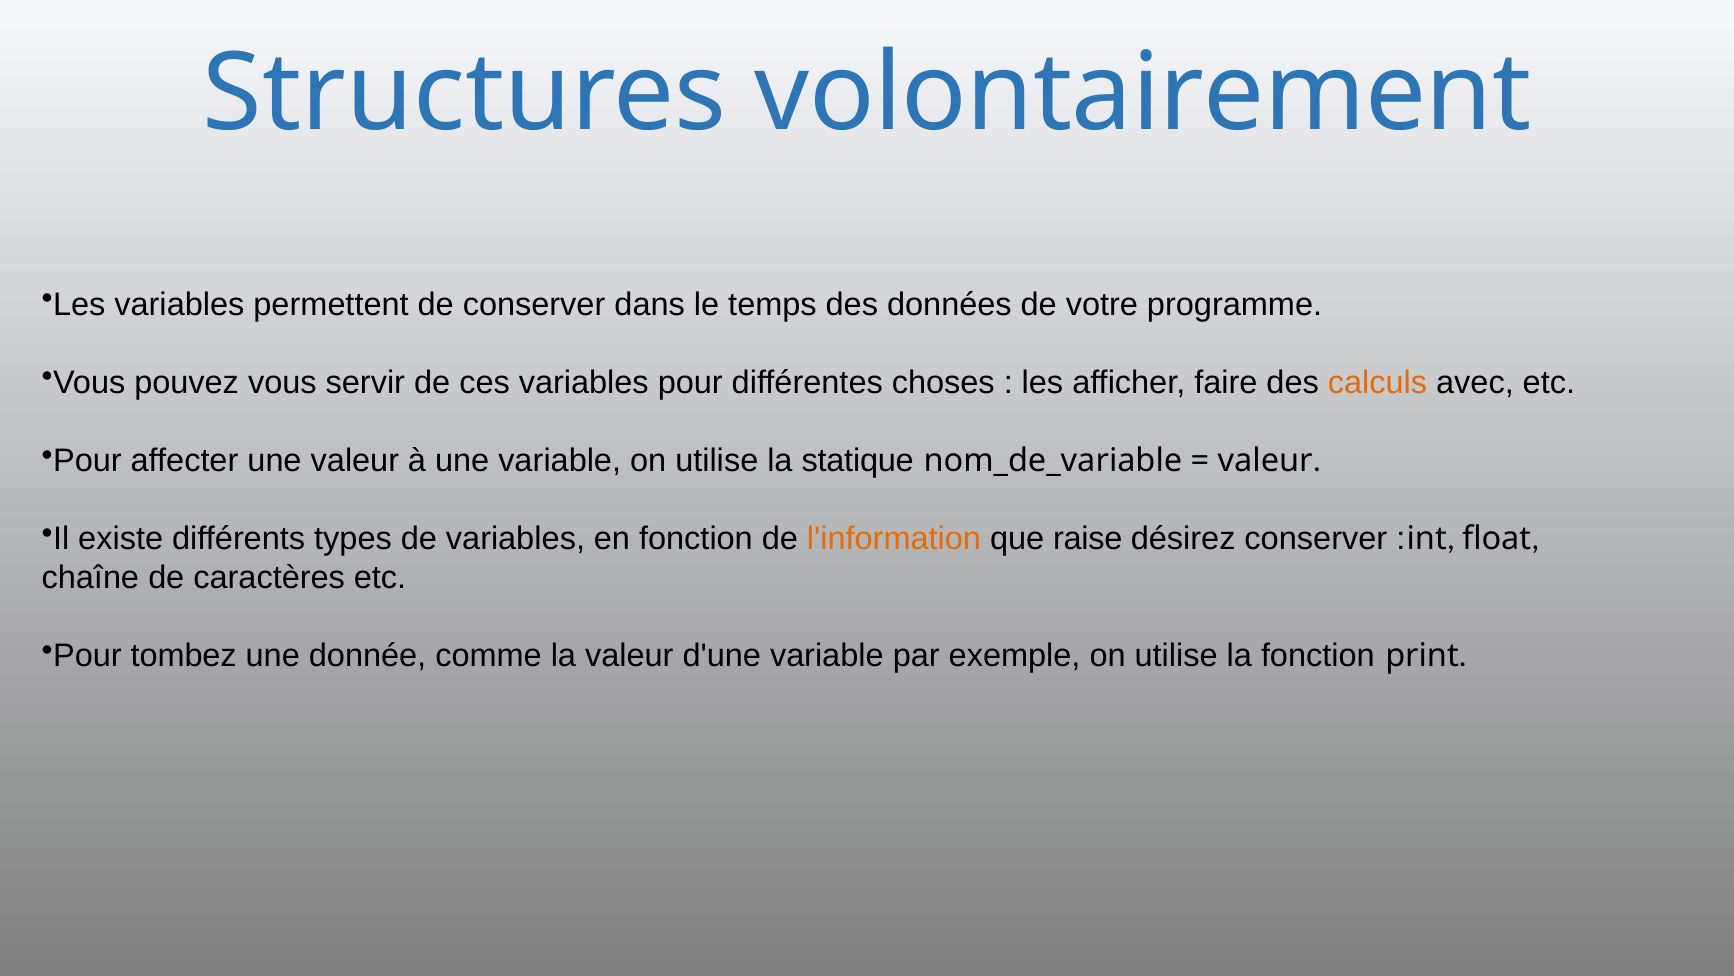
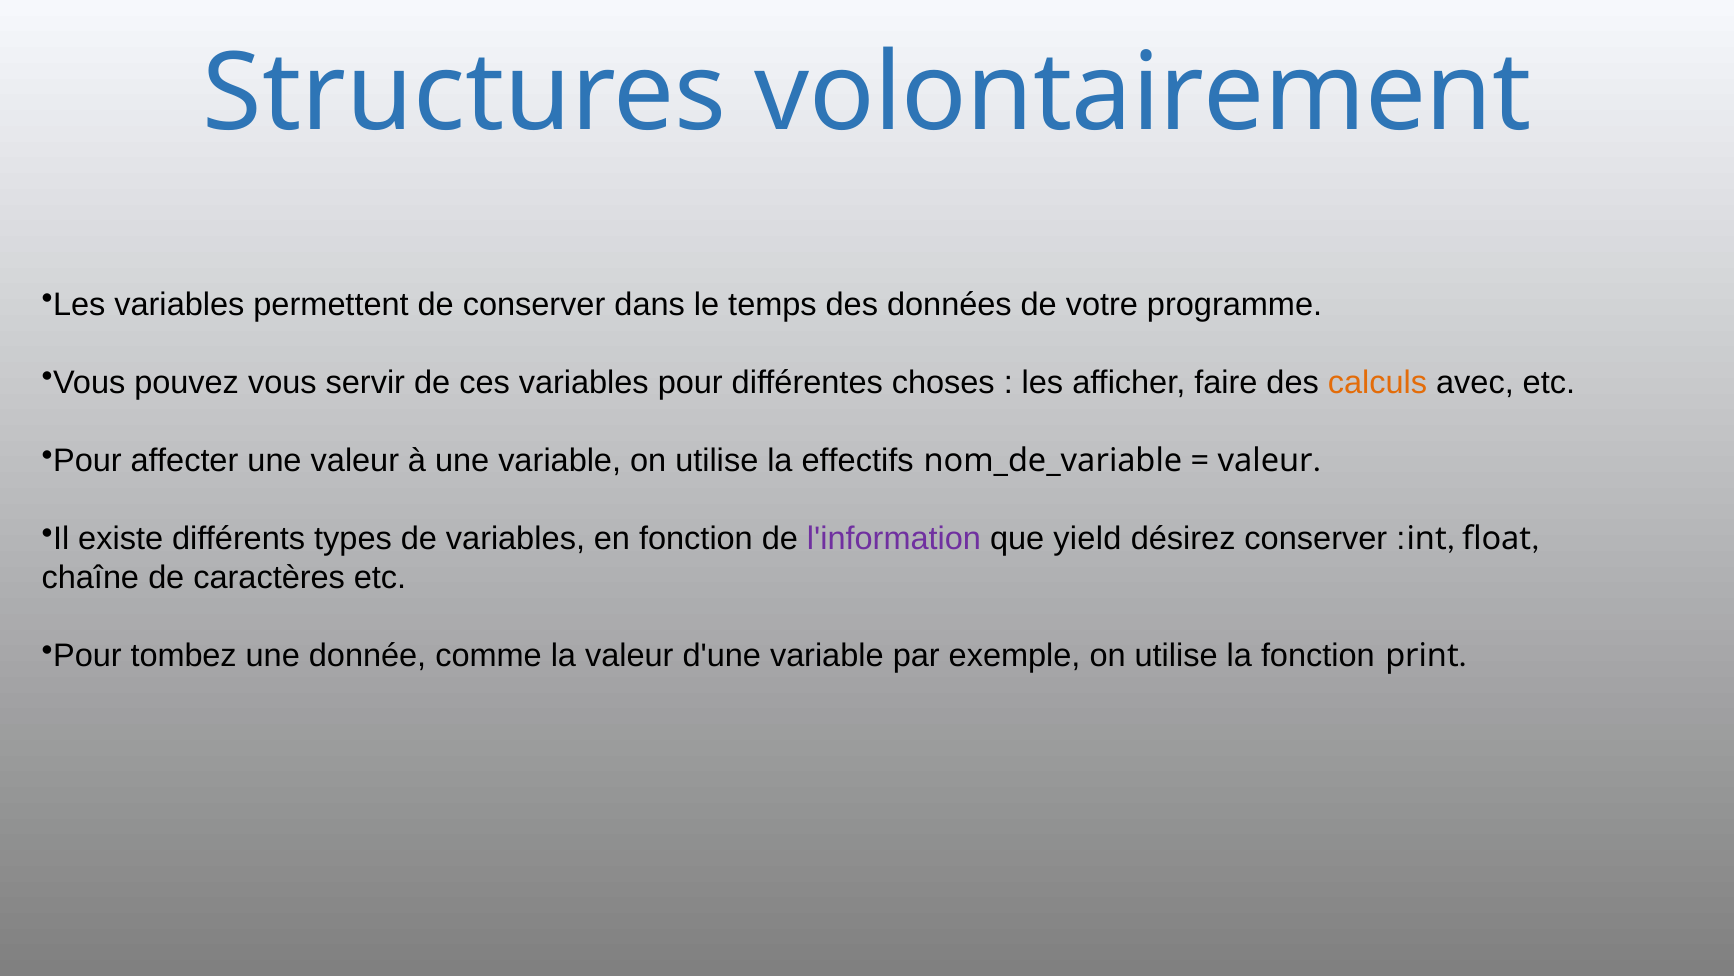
statique: statique -> effectifs (858, 460)
l'information colour: orange -> purple (894, 538)
raise: raise -> yield (1087, 538)
